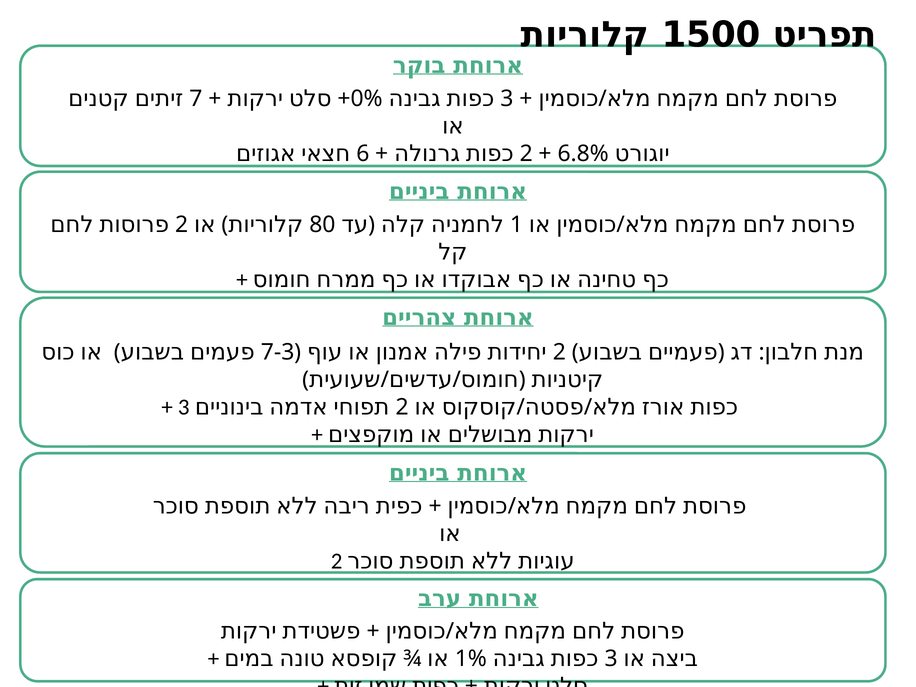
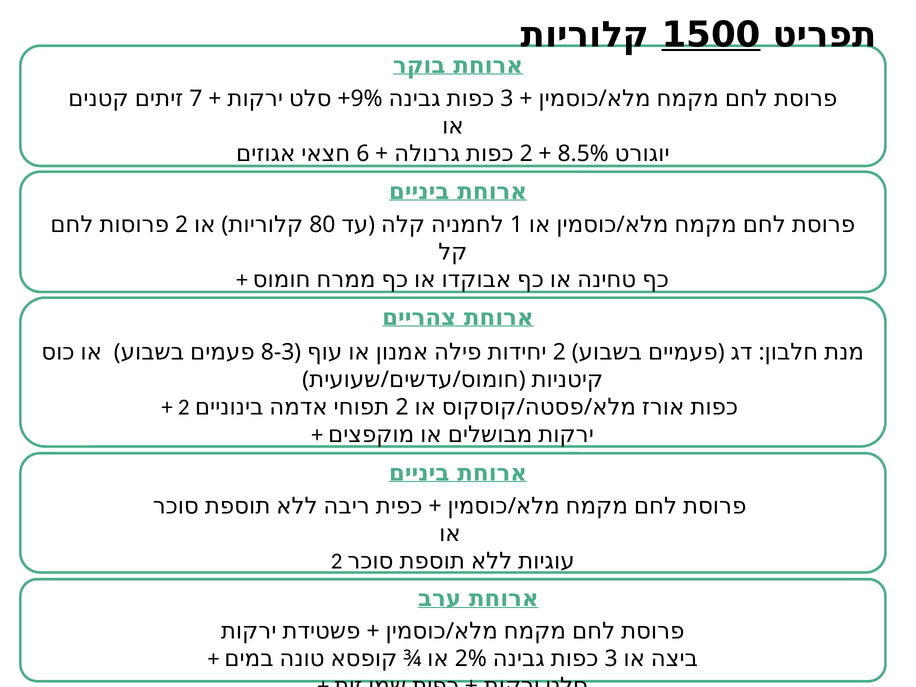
1500 underline: none -> present (711, 35)
0%: 0% -> 9% (367, 99)
6.8%: 6.8% -> 8.5% (583, 154)
7-3: 7-3 -> 8-3 (278, 352)
3: 3 -> 2 (184, 407)
1%: 1% -> 2% (471, 659)
